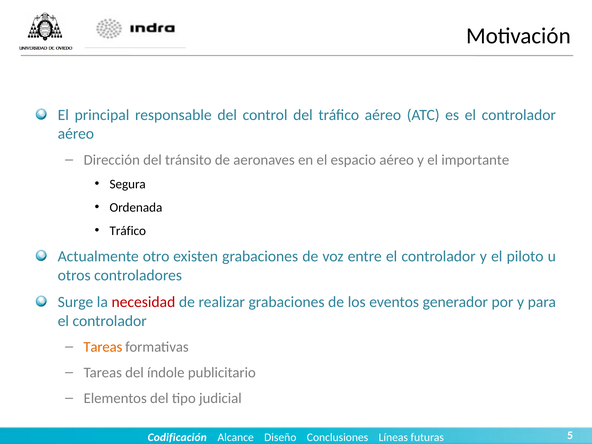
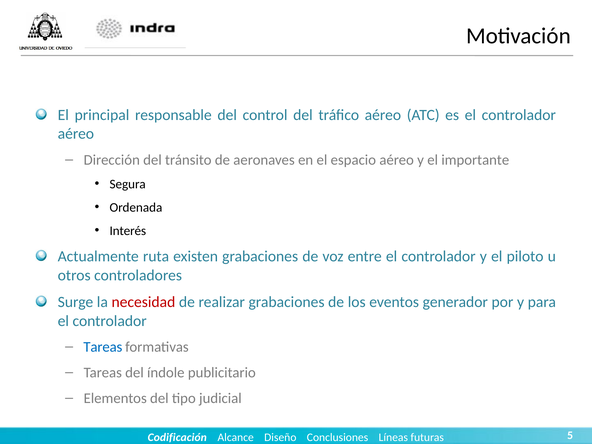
Tráfico: Tráfico -> Interés (128, 231)
otro: otro -> ruta (156, 256)
Tareas colour: orange -> blue (103, 347)
